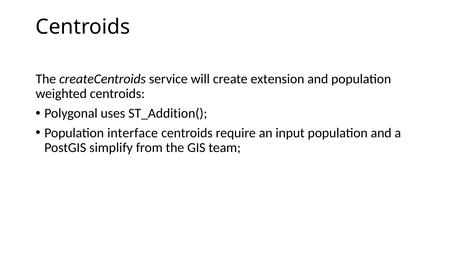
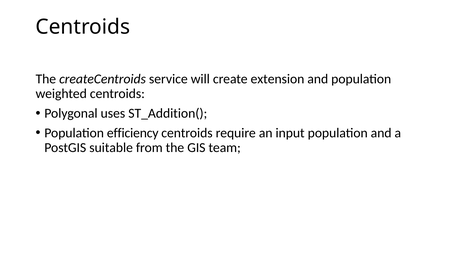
interface: interface -> efficiency (133, 133)
simplify: simplify -> suitable (111, 148)
